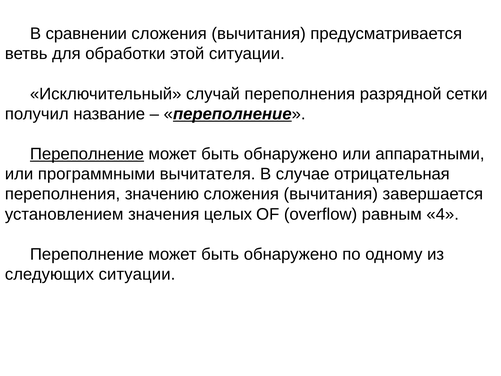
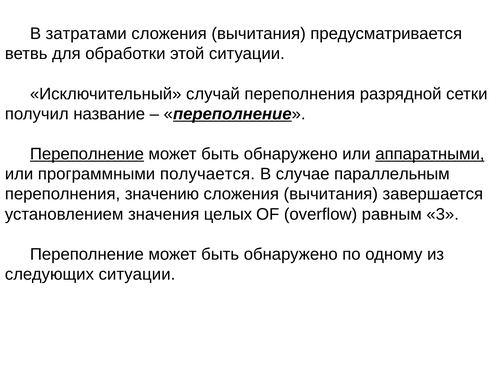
сравнении: сравнении -> затратами (86, 34)
аппаратными underline: none -> present (430, 154)
вычитателя: вычитателя -> получается (207, 174)
отрицательная: отрицательная -> параллельным (392, 174)
4: 4 -> 3 (443, 214)
